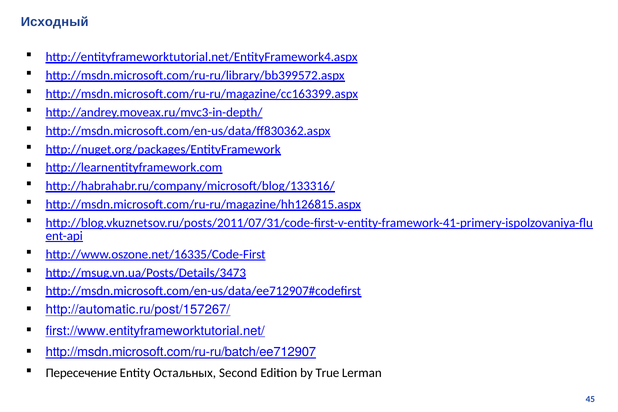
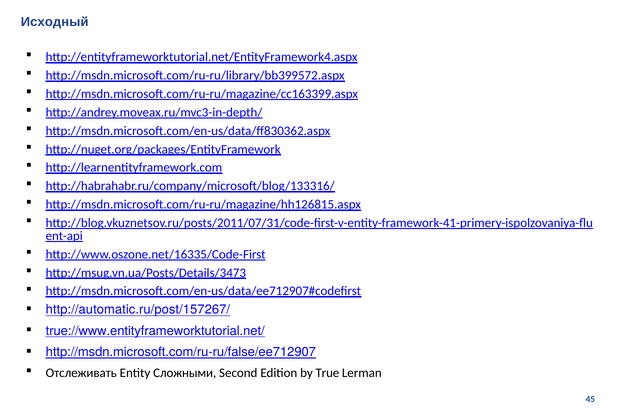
first://www.entityframeworktutorial.net/: first://www.entityframeworktutorial.net/ -> true://www.entityframeworktutorial.net/ (155, 331)
http://msdn.microsoft.com/ru-ru/batch/ee712907: http://msdn.microsoft.com/ru-ru/batch/ee712907 -> http://msdn.microsoft.com/ru-ru/false/ee712907 (181, 352)
Пересечение: Пересечение -> Отслеживать (81, 373)
Остальных: Остальных -> Сложными (185, 373)
